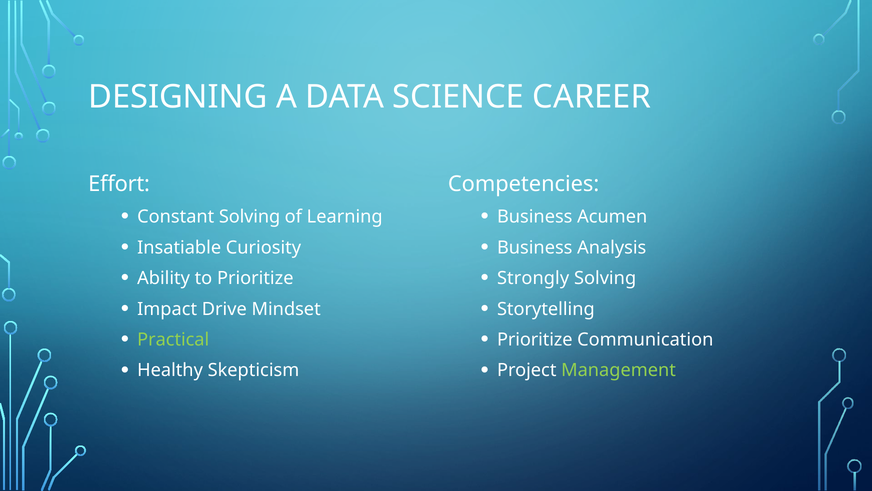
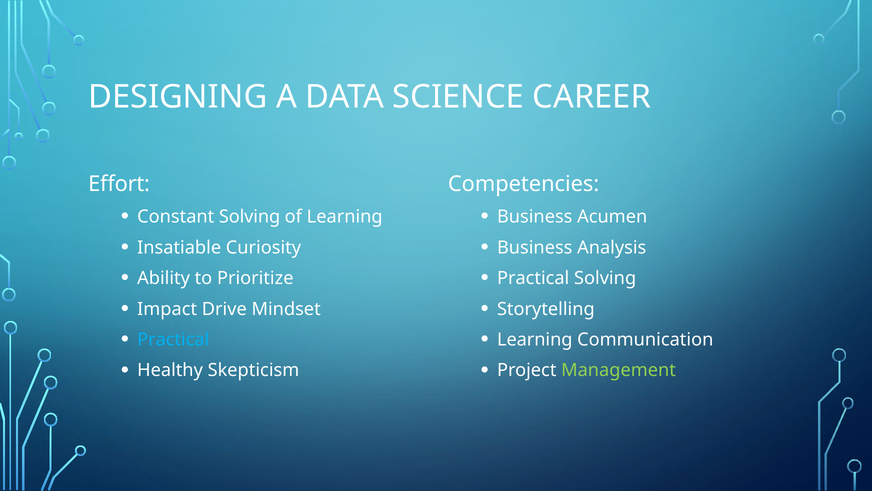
Strongly: Strongly -> Practical (533, 278)
Practical colour: light green -> light blue (173, 339)
Prioritize: Prioritize -> Learning (535, 339)
